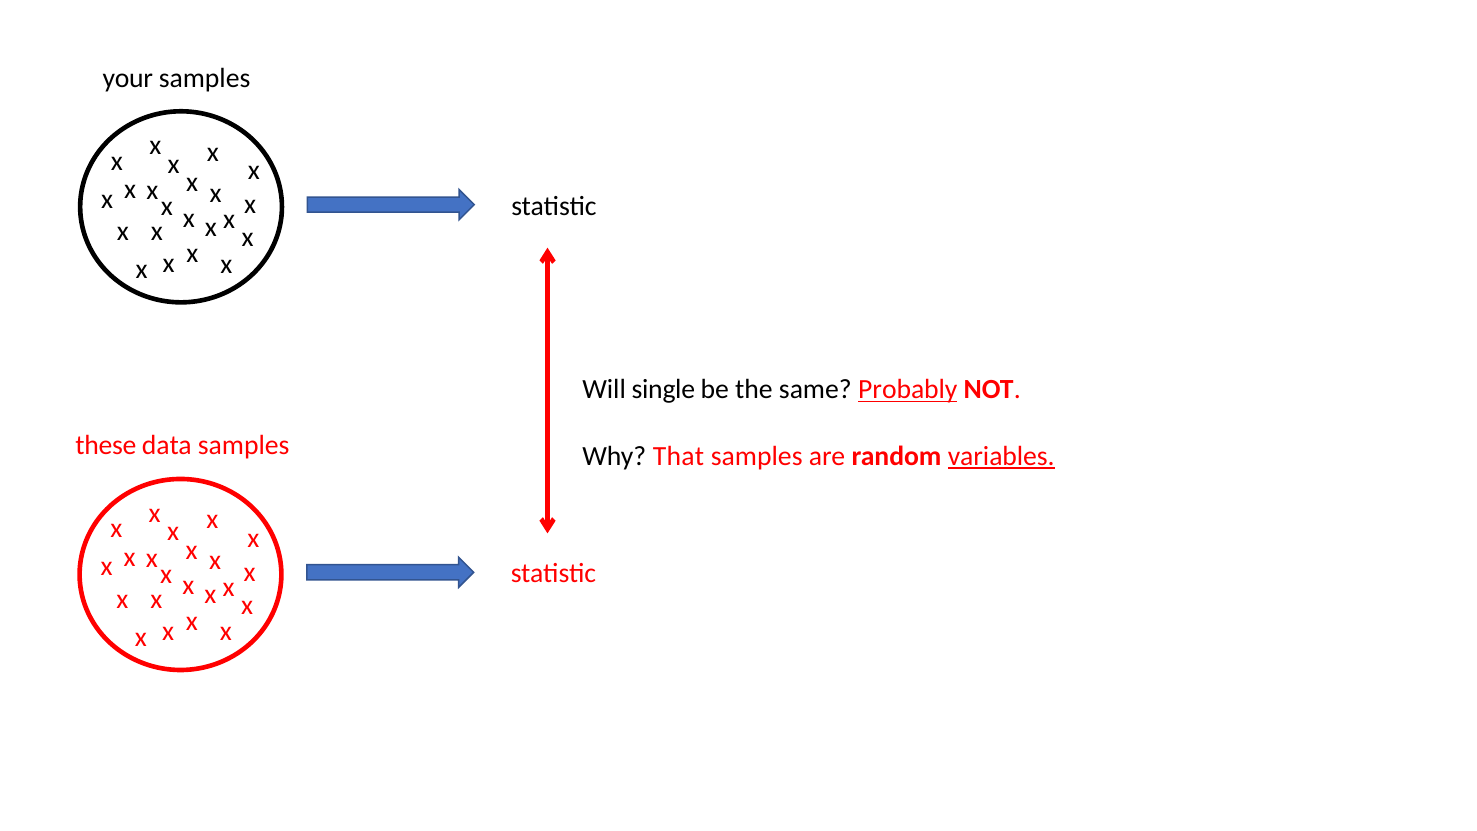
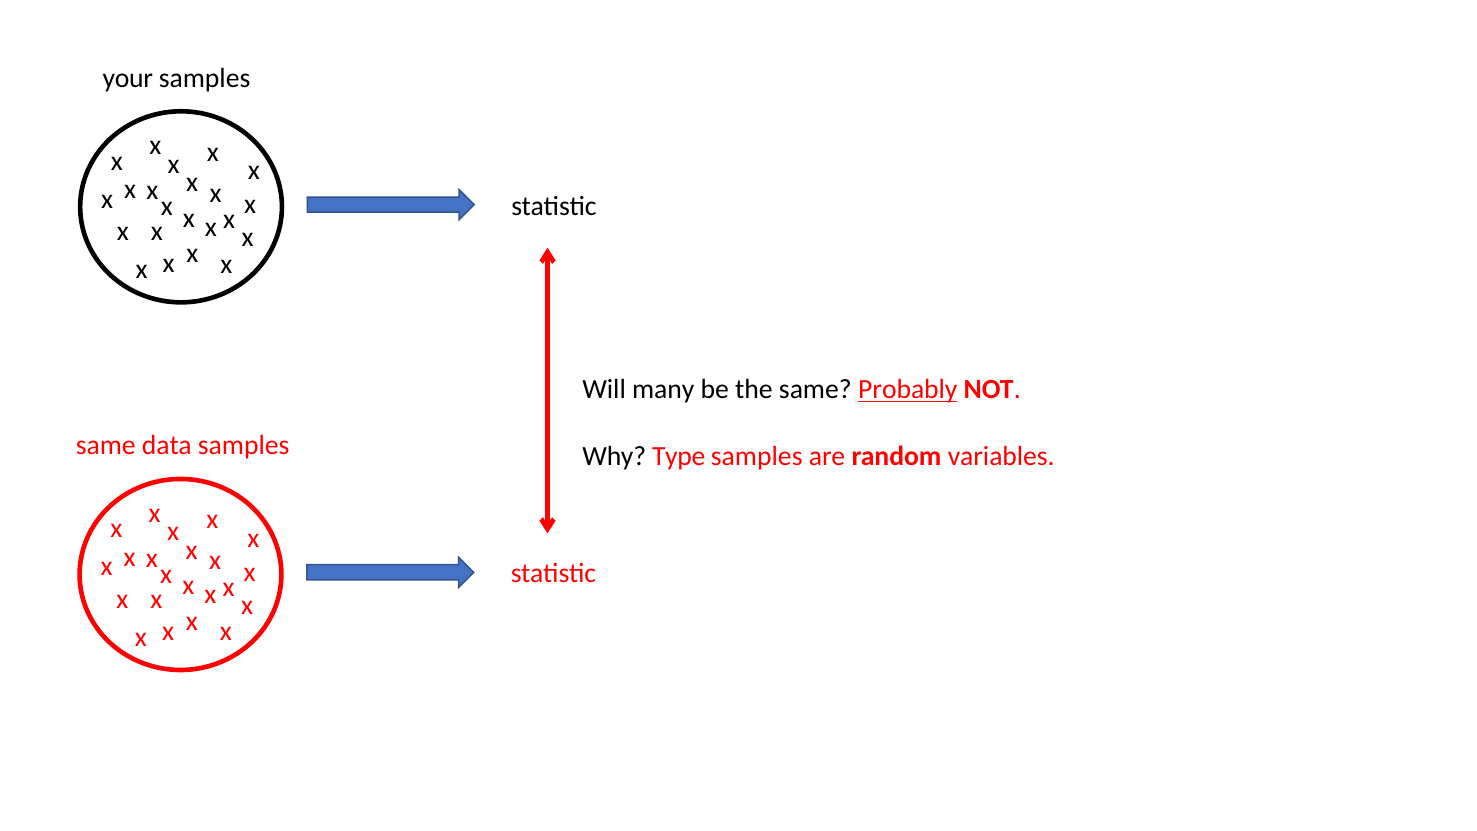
single: single -> many (663, 390)
these: these -> same (106, 446)
That: That -> Type (679, 456)
variables underline: present -> none (1001, 456)
